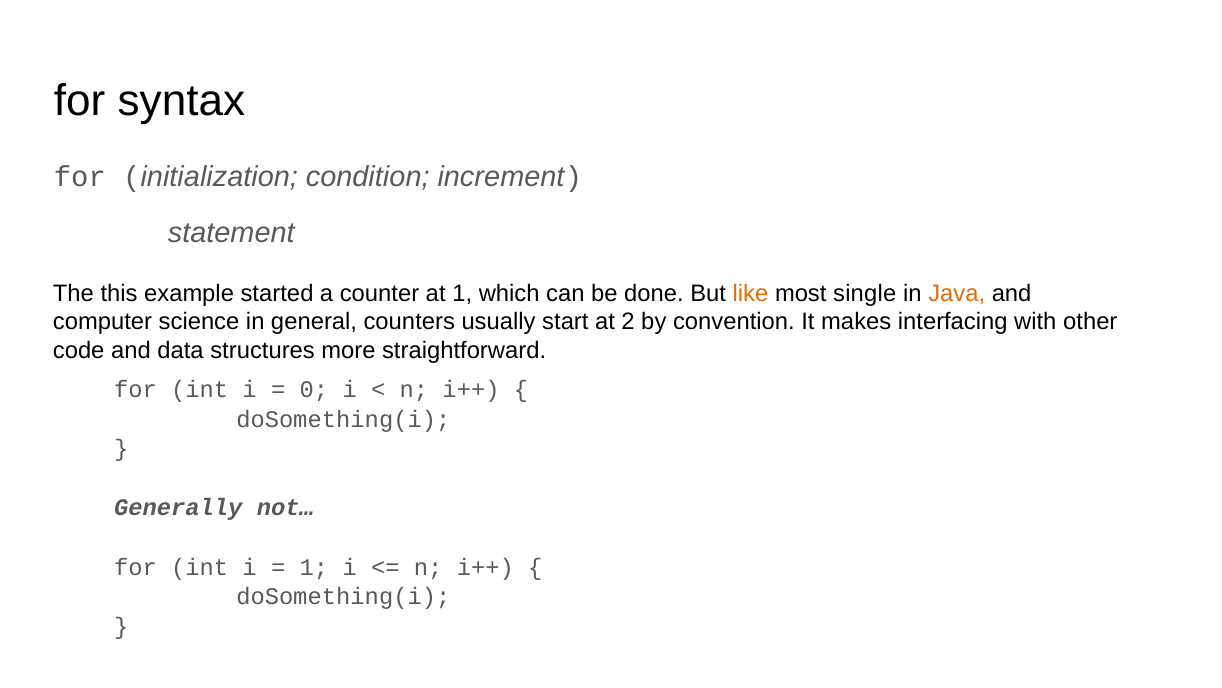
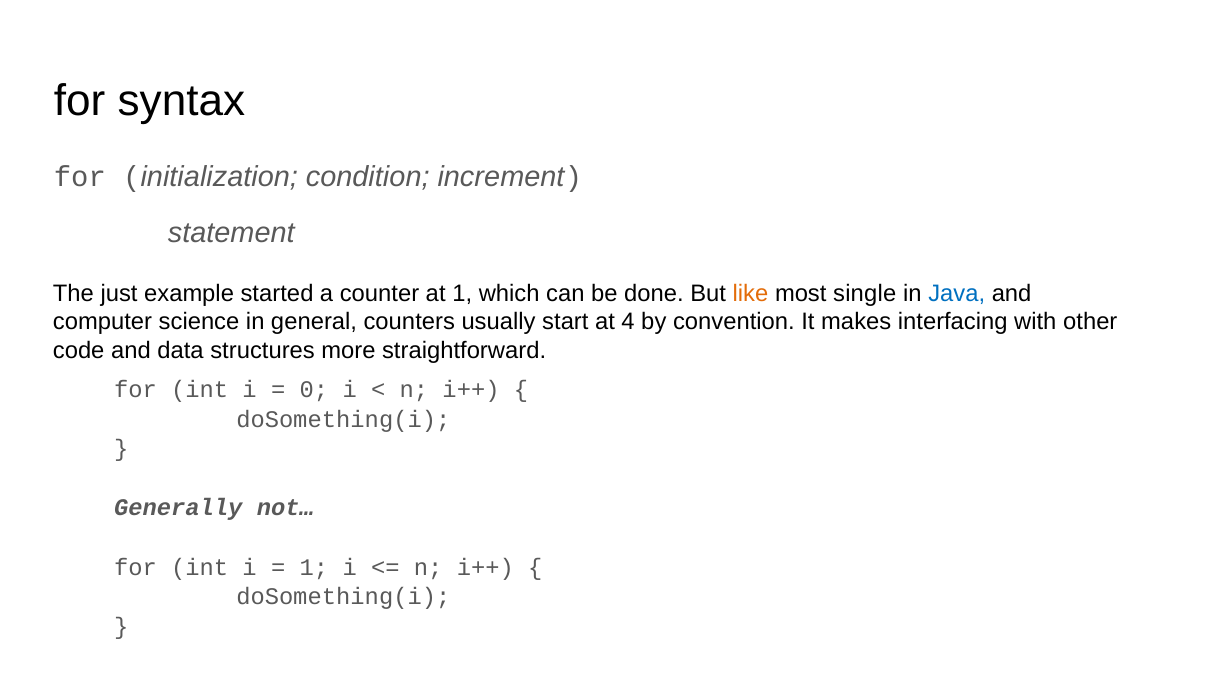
this: this -> just (119, 293)
Java colour: orange -> blue (957, 293)
2: 2 -> 4 (628, 321)
